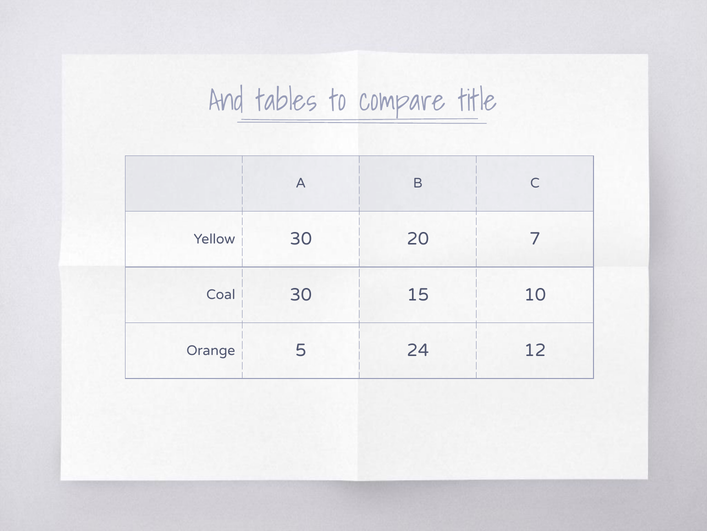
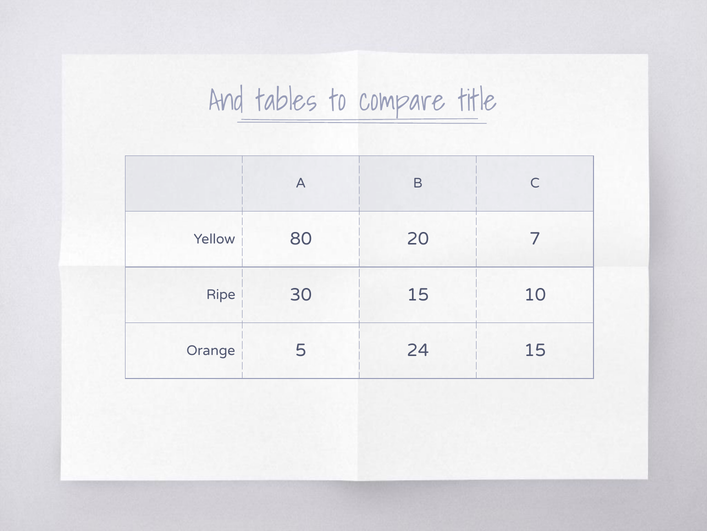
Yellow 30: 30 -> 80 (301, 239)
Coal: Coal -> Ripe (221, 294)
24 12: 12 -> 15 (535, 350)
